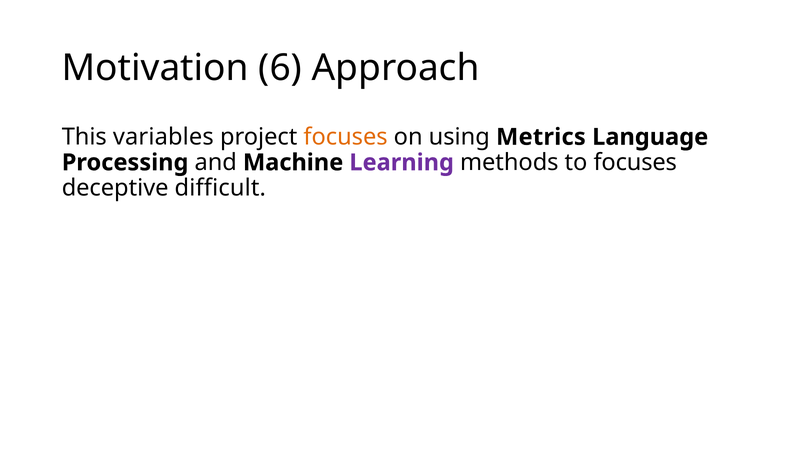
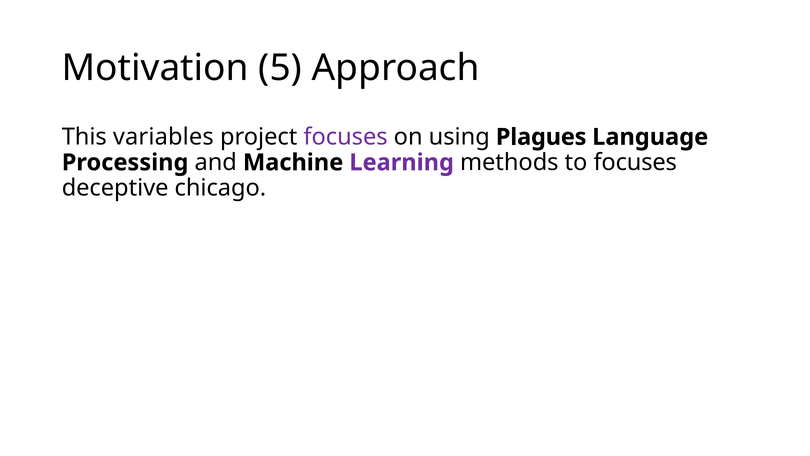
6: 6 -> 5 (280, 68)
focuses colour: orange -> purple (346, 137)
Metrics: Metrics -> Plagues (541, 137)
difficult: difficult -> chicago (220, 188)
